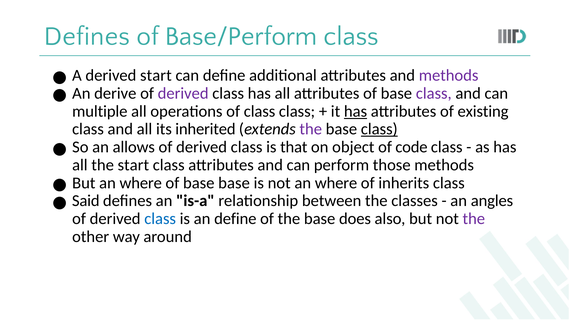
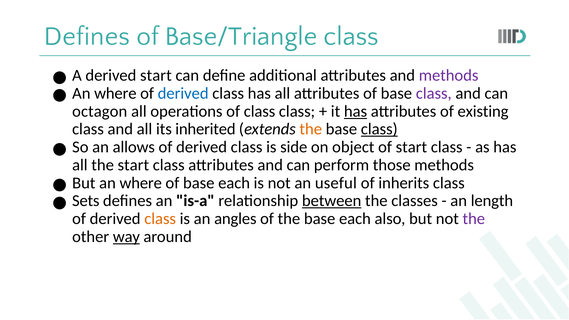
Base/Perform: Base/Perform -> Base/Triangle (241, 36)
derive: derive -> where (115, 93)
derived colour: purple -> blue (183, 93)
multiple: multiple -> octagon (100, 111)
the colour: purple -> orange (311, 129)
that: that -> side (294, 147)
of code: code -> start (411, 147)
of base base: base -> each (234, 183)
not an where: where -> useful (336, 183)
Said: Said -> Sets (86, 201)
between underline: none -> present (332, 201)
angles: angles -> length (492, 201)
class colour: blue -> orange (160, 219)
an define: define -> angles (235, 219)
the base does: does -> each (355, 219)
way underline: none -> present (126, 237)
